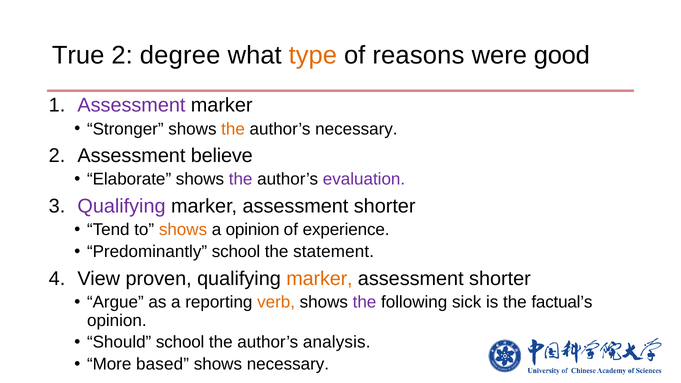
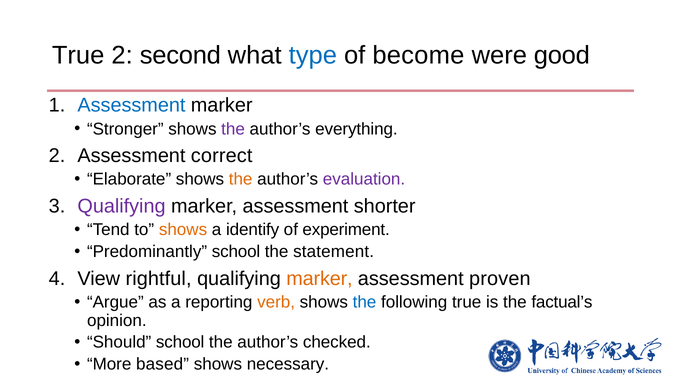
degree: degree -> second (180, 55)
type colour: orange -> blue (313, 55)
reasons: reasons -> become (418, 55)
Assessment colour: purple -> blue (131, 105)
the colour: orange -> purple (233, 129)
author’s necessary: necessary -> everything (356, 129)
believe: believe -> correct (222, 156)
the colour: purple -> orange (241, 179)
a opinion: opinion -> identify (253, 230)
experience: experience -> experiment (346, 230)
proven: proven -> rightful (159, 279)
shorter: shorter -> proven (500, 279)
the colour: purple -> blue (365, 302)
following sick: sick -> true (467, 302)
analysis: analysis -> checked (337, 342)
